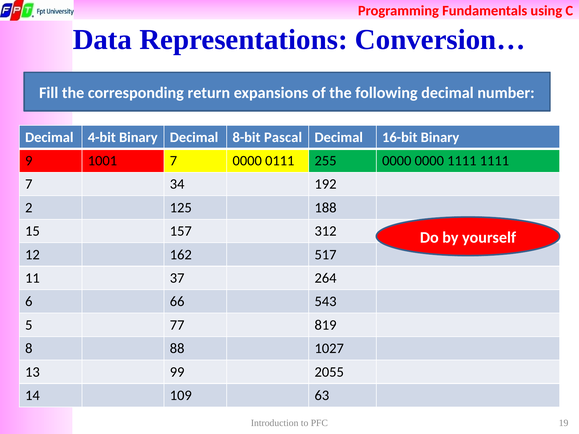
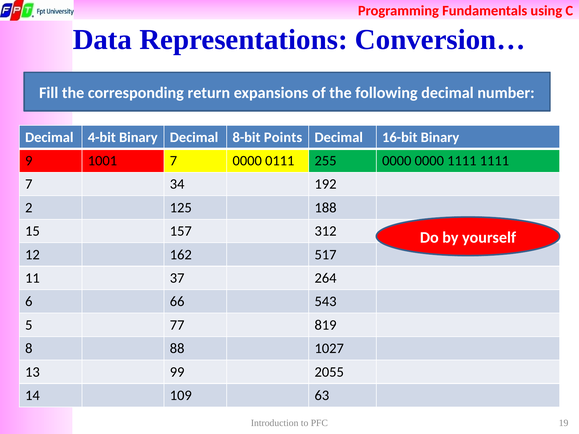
Pascal: Pascal -> Points (283, 137)
